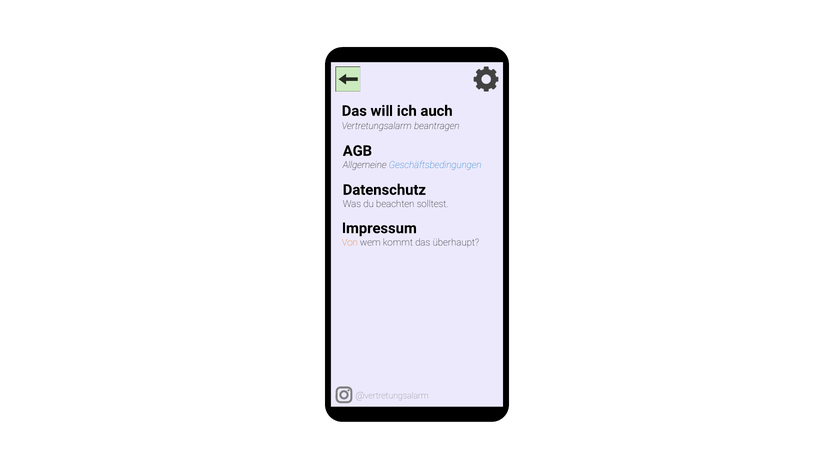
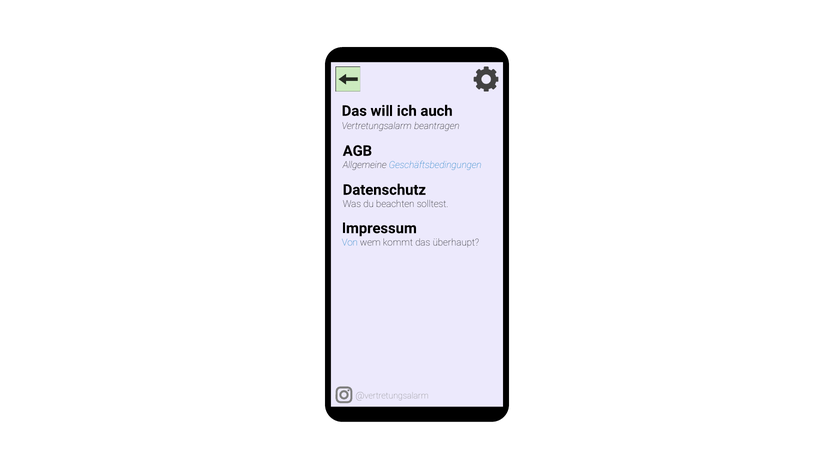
Von colour: orange -> blue (350, 243)
